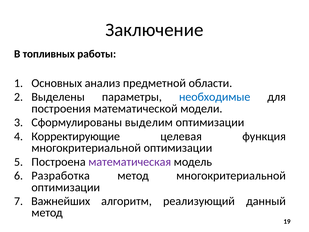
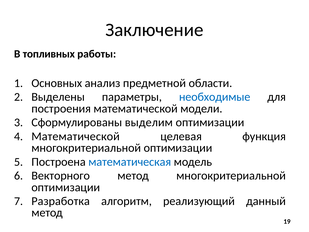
Корректирующие: Корректирующие -> Математической (76, 136)
математическая colour: purple -> blue (130, 162)
Разработка: Разработка -> Векторного (61, 176)
Важнейших: Важнейших -> Разработка (61, 201)
